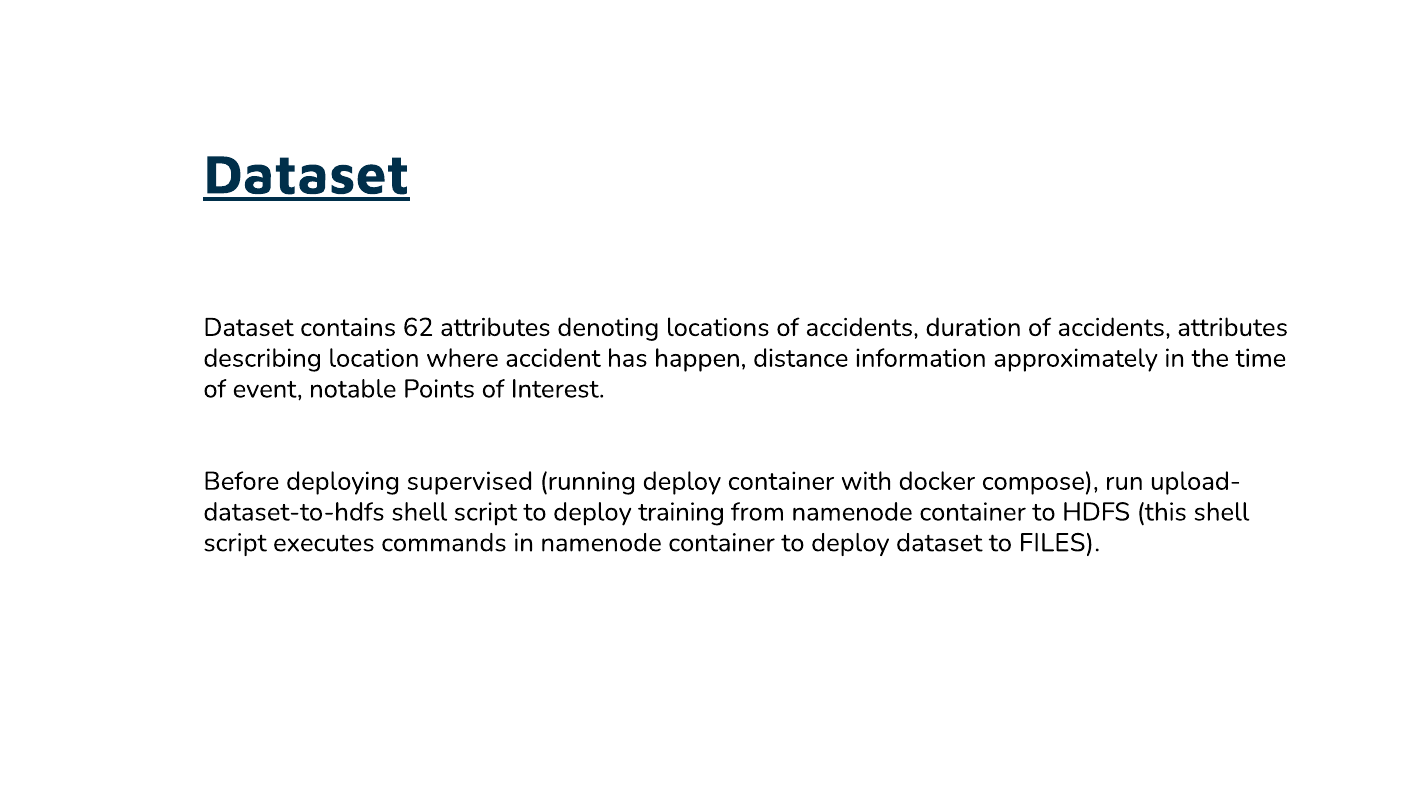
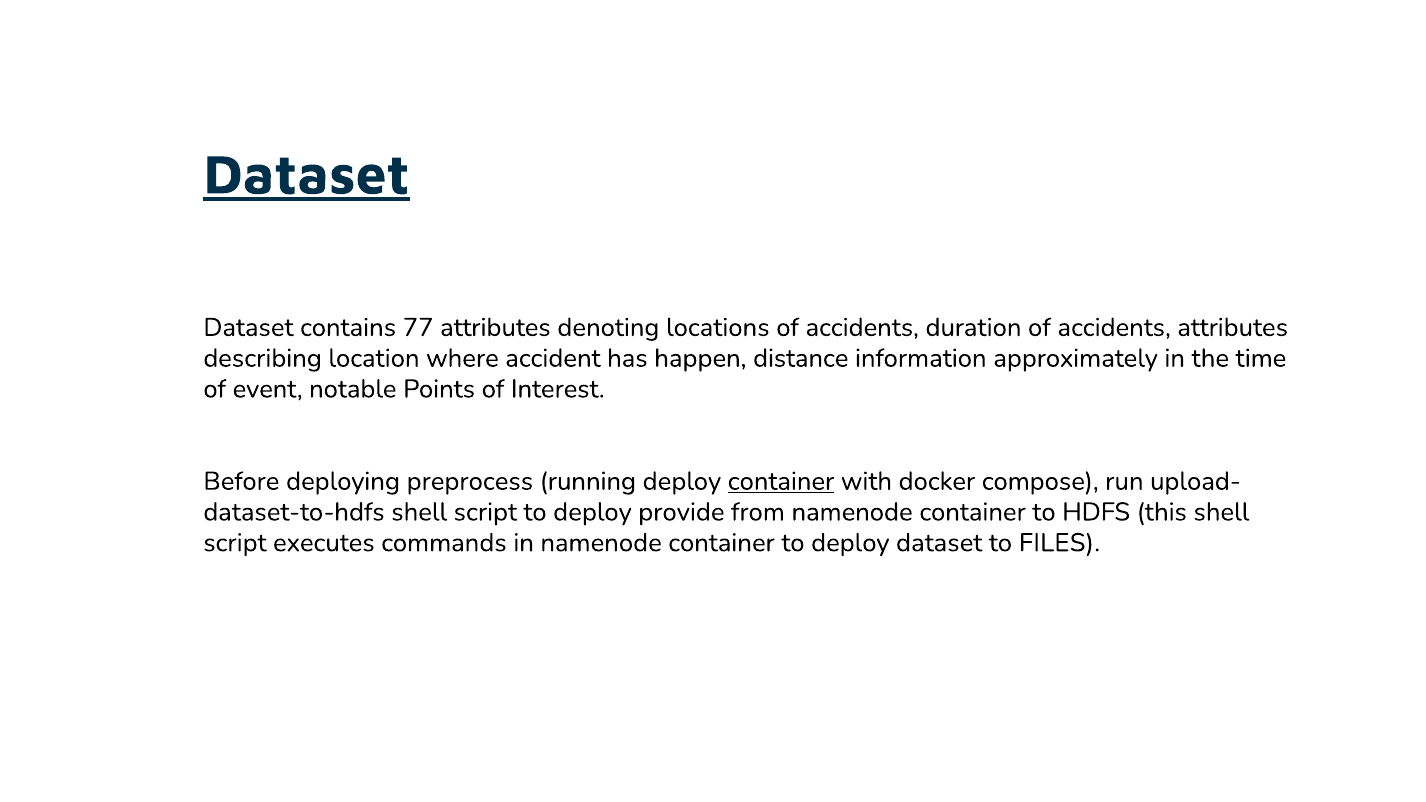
62: 62 -> 77 (418, 328)
supervised: supervised -> preprocess (470, 481)
container underline: none -> present (781, 481)
training: training -> provide (681, 512)
